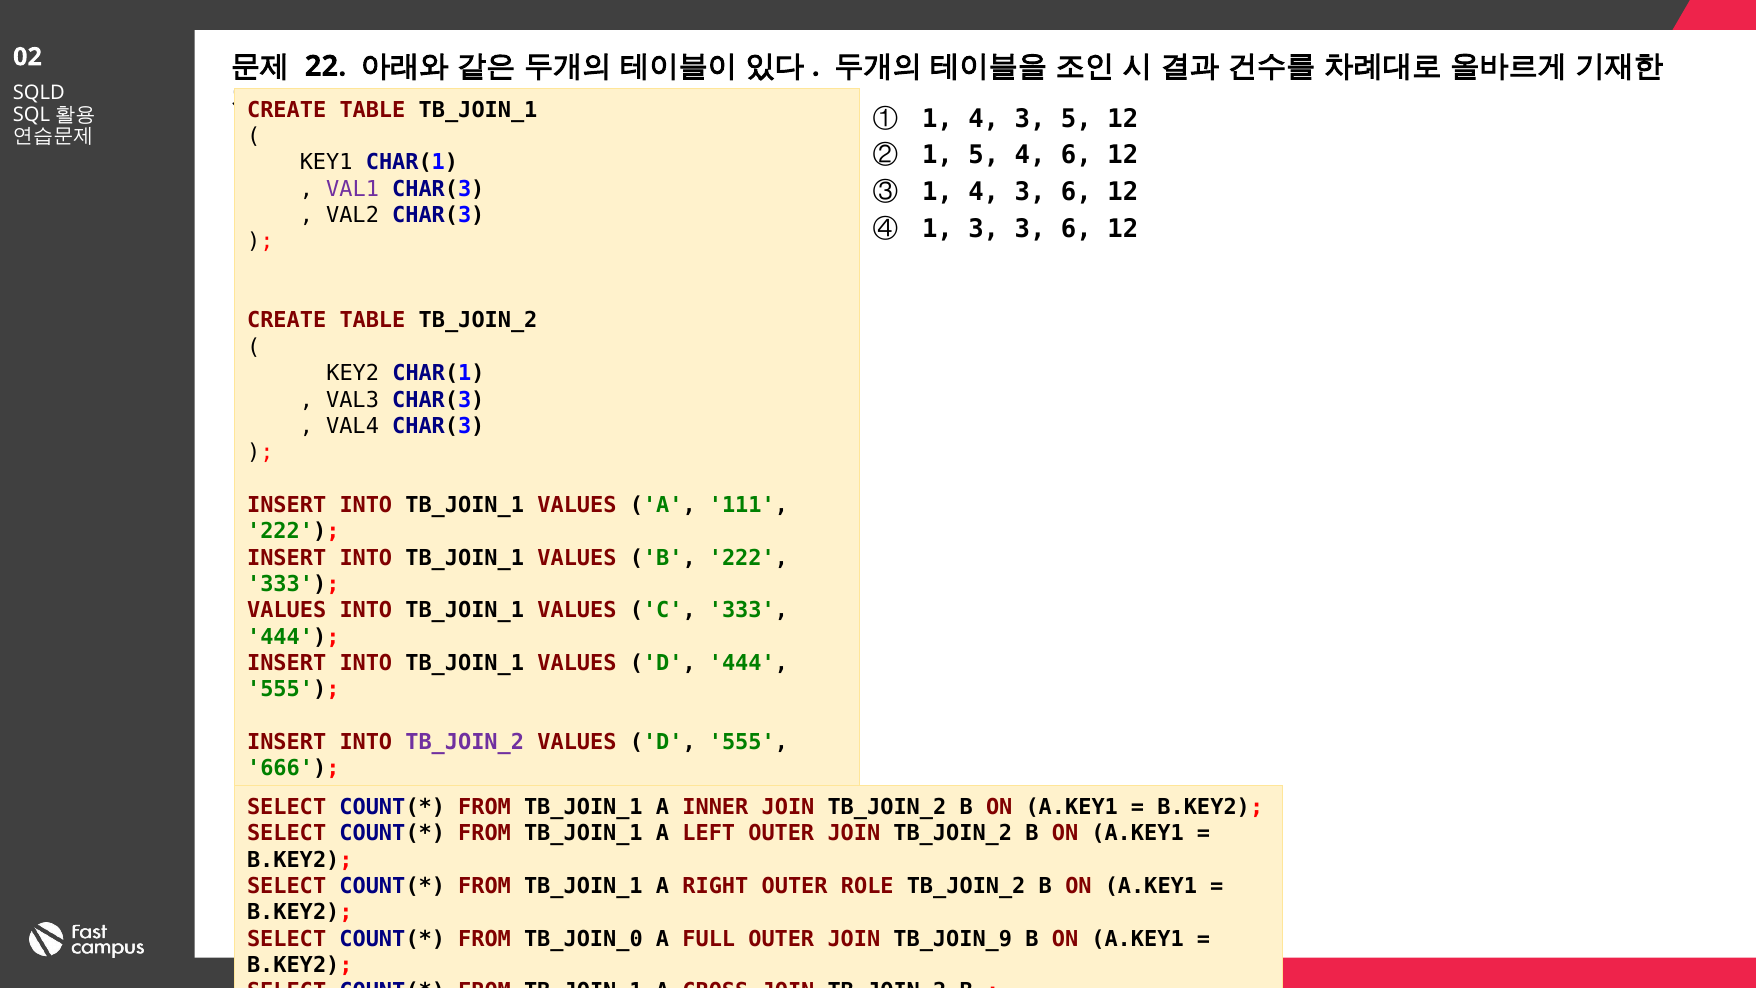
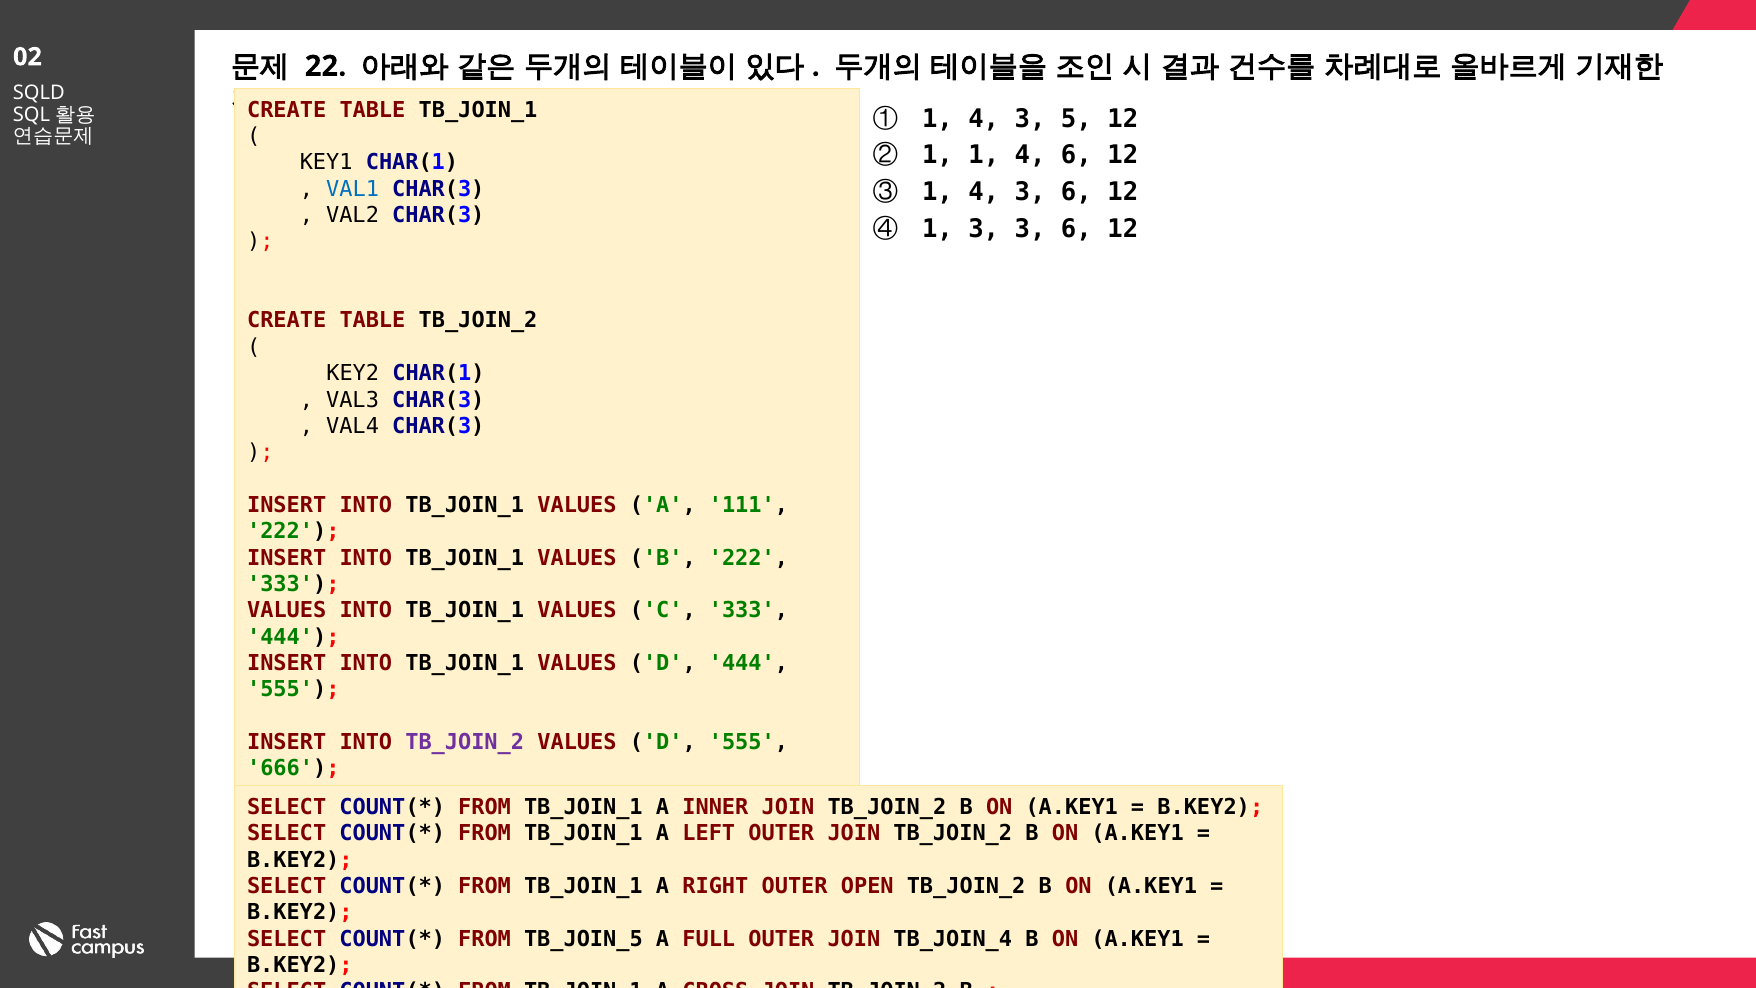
1 5: 5 -> 1 (984, 155)
VAL1 colour: purple -> blue (353, 189)
ROLE: ROLE -> OPEN (867, 886)
TB_JOIN_0: TB_JOIN_0 -> TB_JOIN_5 (583, 939)
TB_JOIN_9: TB_JOIN_9 -> TB_JOIN_4 (953, 939)
